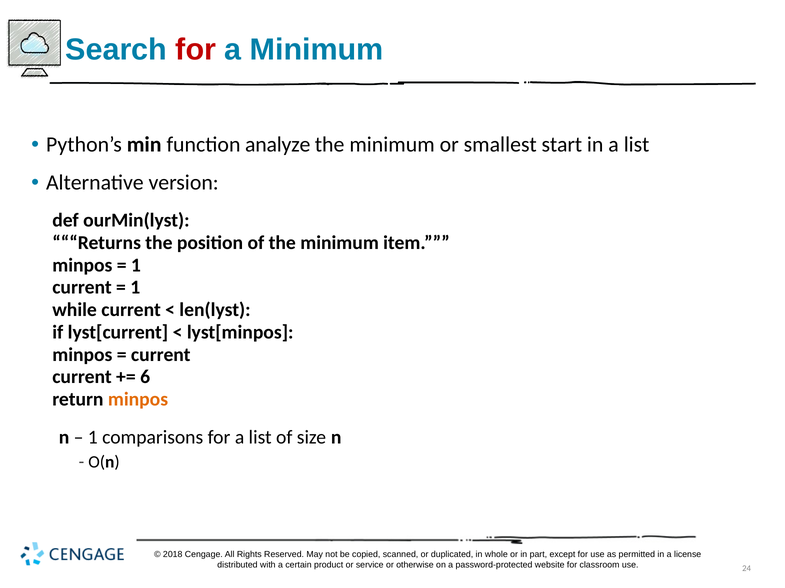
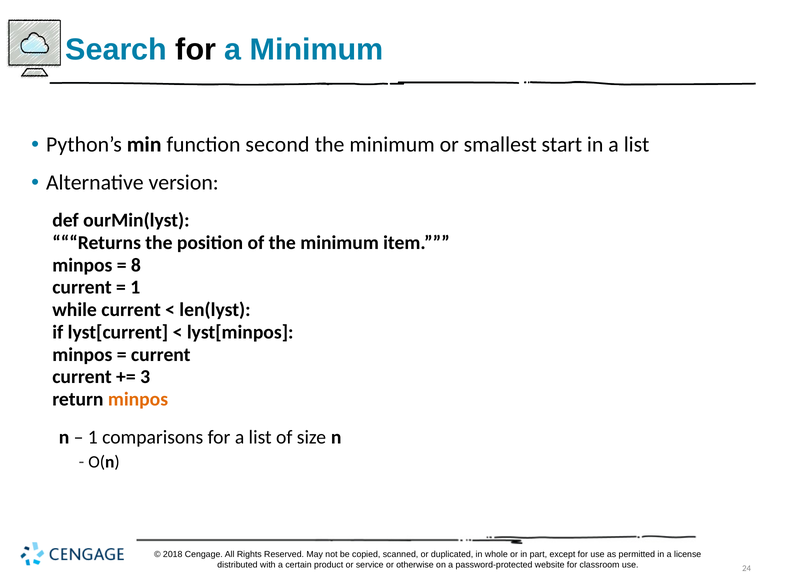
for colour: red -> black (196, 50)
analyze: analyze -> second (278, 145)
1: 1 -> 8 (136, 265)
6: 6 -> 3 (145, 377)
